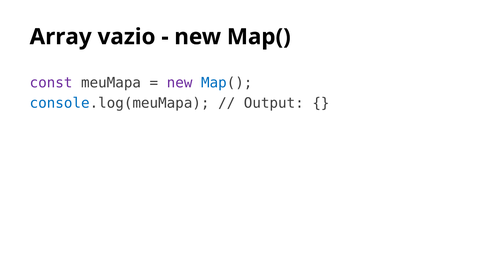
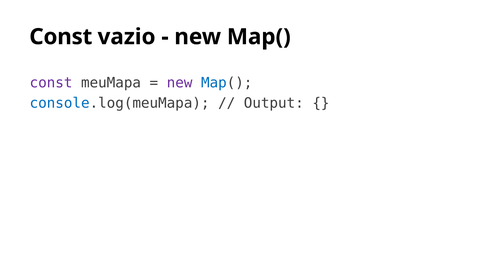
Array: Array -> Const (61, 37)
